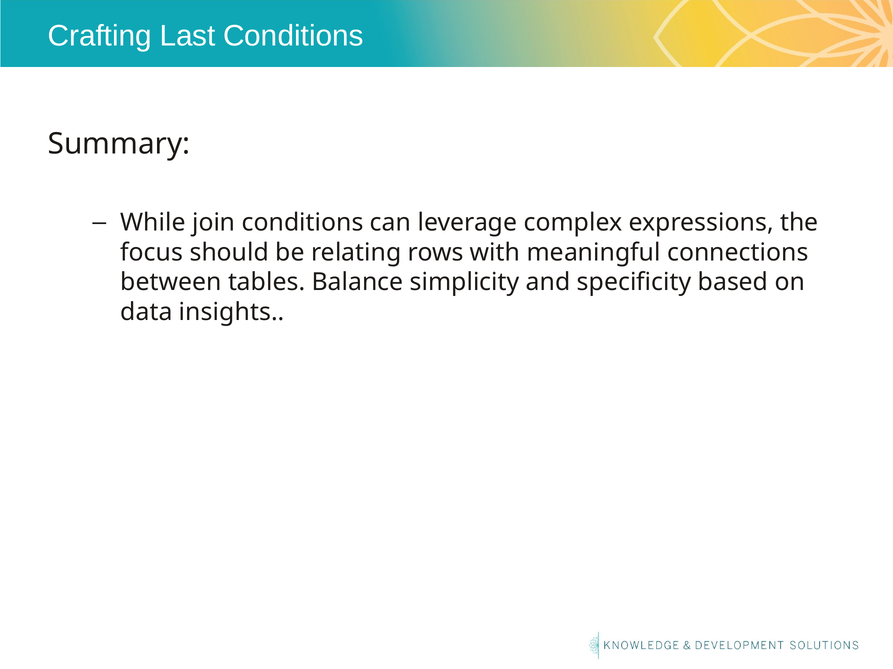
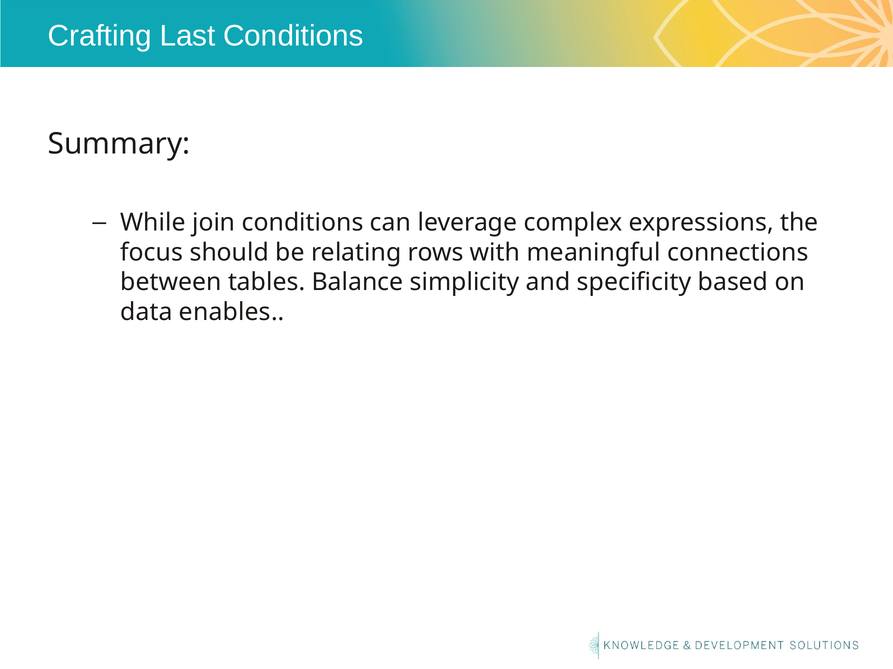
insights: insights -> enables (232, 312)
